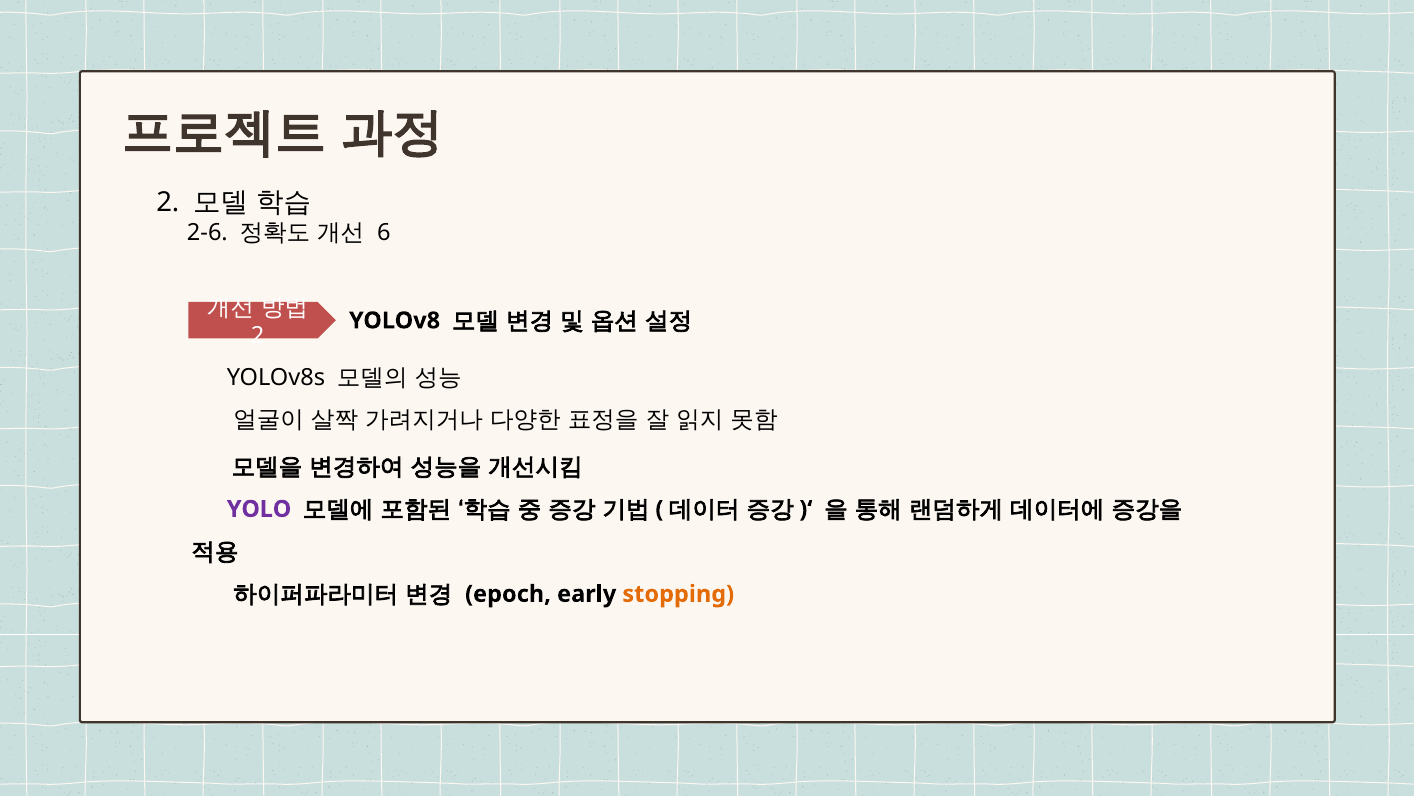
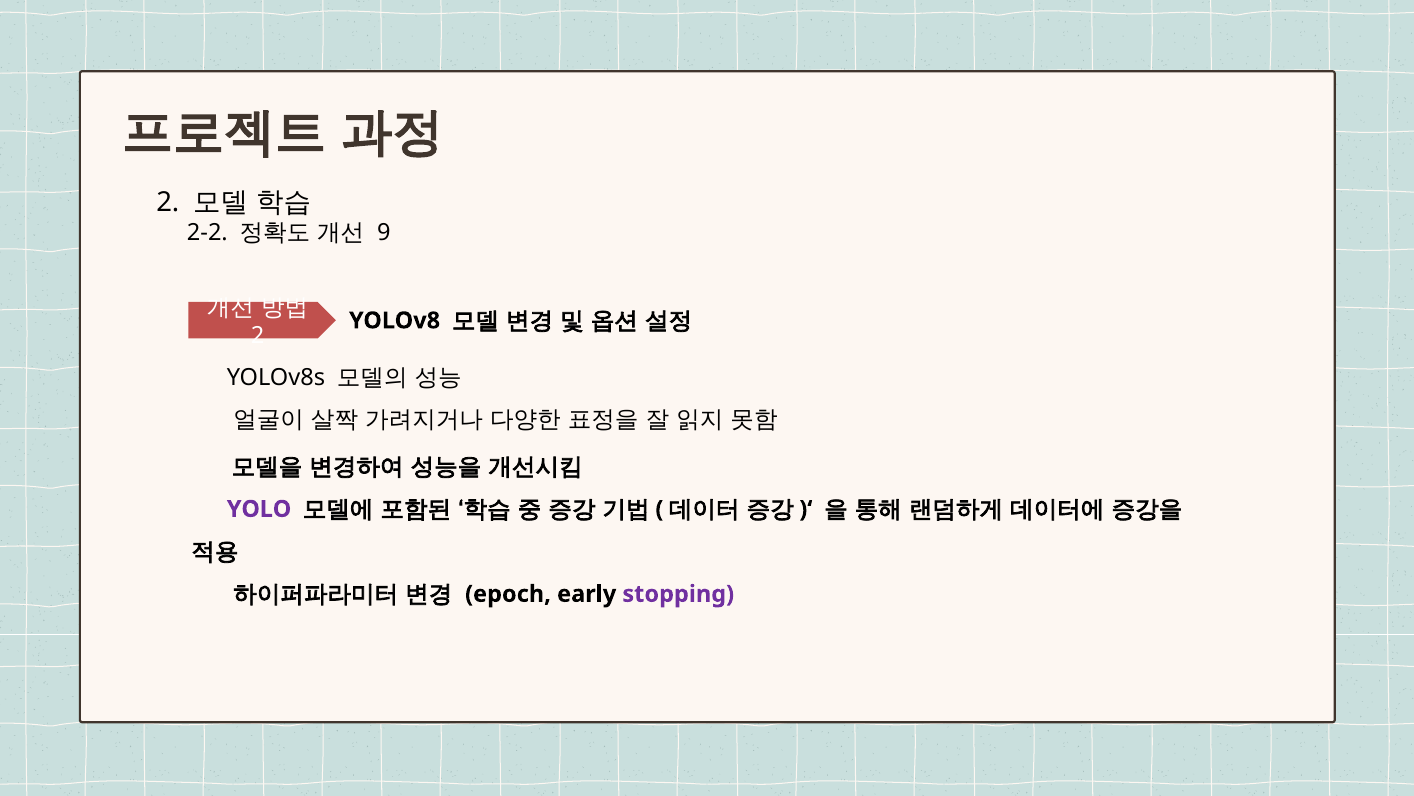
2-6: 2-6 -> 2-2 (207, 233)
6: 6 -> 9 (384, 233)
stopping colour: orange -> purple (678, 594)
